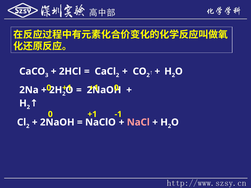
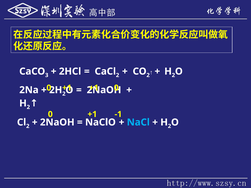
NaCl colour: pink -> light blue (138, 122)
